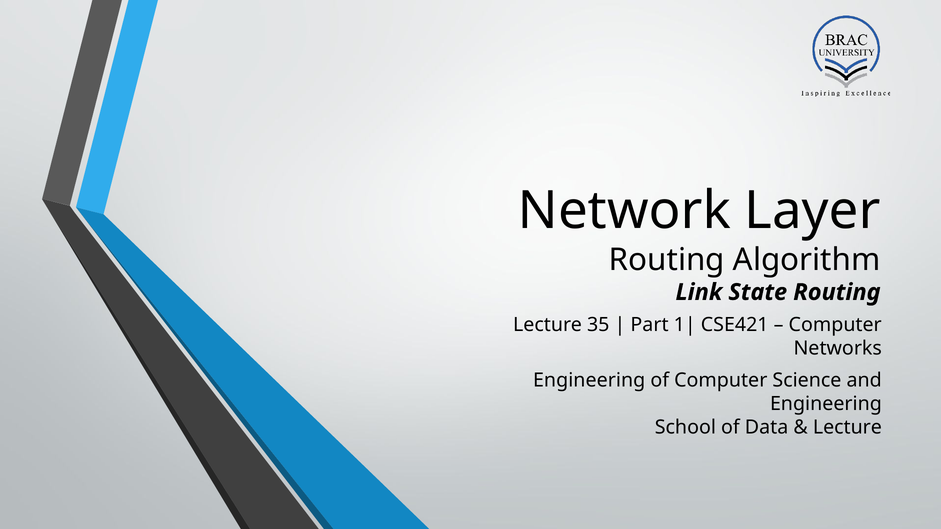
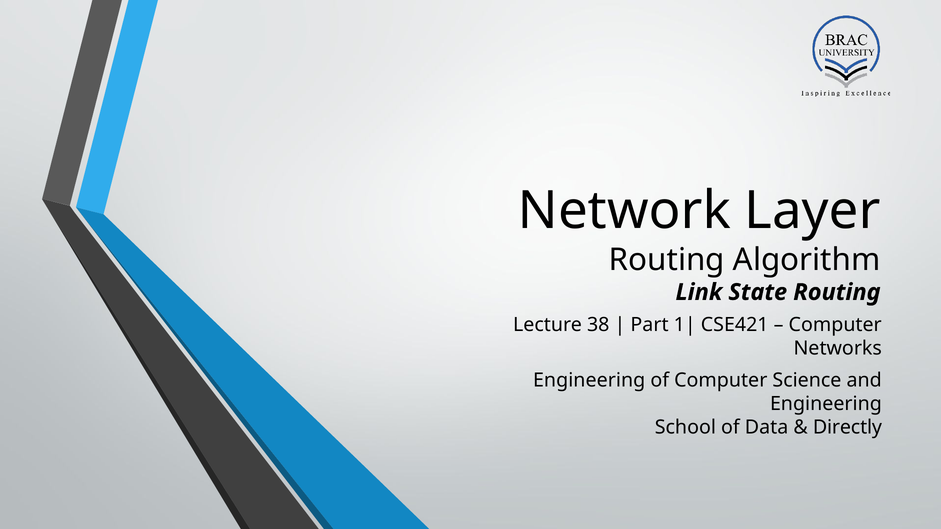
35: 35 -> 38 (598, 325)
Lecture: Lecture -> Directly (847, 428)
